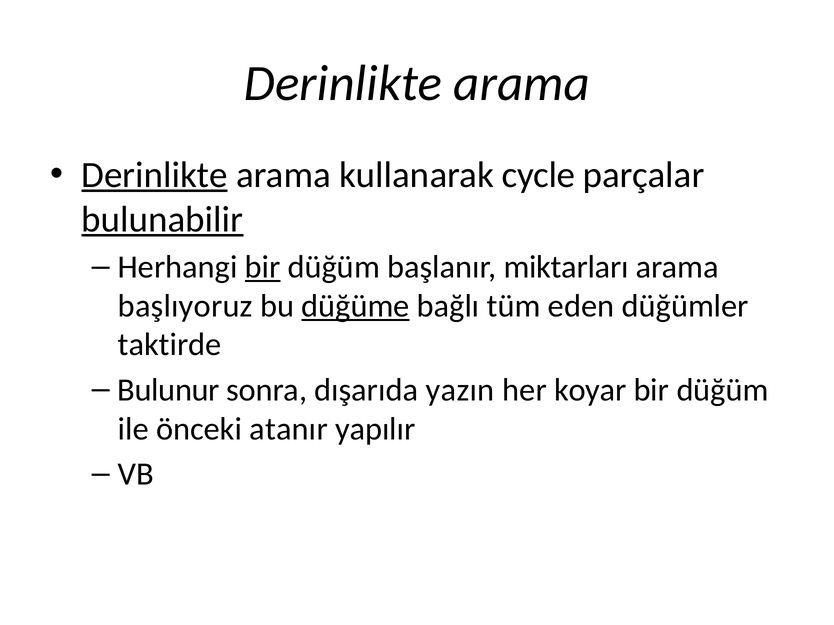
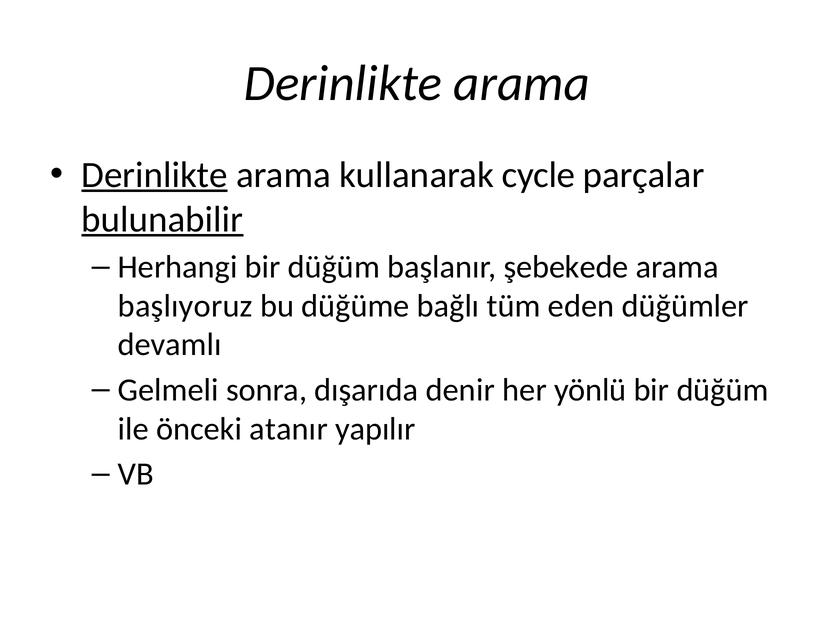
bir underline: present -> none (263, 267)
miktarları: miktarları -> şebekede (566, 267)
düğüme underline: present -> none (355, 306)
taktirde: taktirde -> devamlı (170, 345)
Bulunur: Bulunur -> Gelmeli (168, 390)
yazın: yazın -> denir (460, 390)
koyar: koyar -> yönlü (590, 390)
